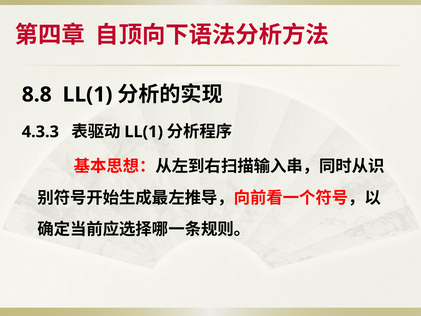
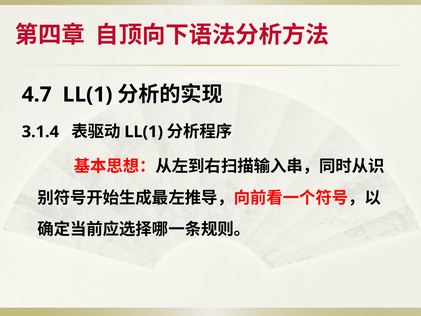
8.8: 8.8 -> 4.7 (37, 95)
4.3.3: 4.3.3 -> 3.1.4 (40, 132)
